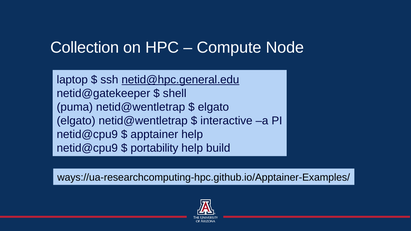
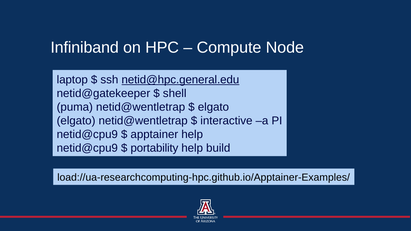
Collection: Collection -> Infiniband (85, 48)
ways://ua-researchcomputing-hpc.github.io/Apptainer-Examples/: ways://ua-researchcomputing-hpc.github.io/Apptainer-Examples/ -> load://ua-researchcomputing-hpc.github.io/Apptainer-Examples/ (204, 178)
